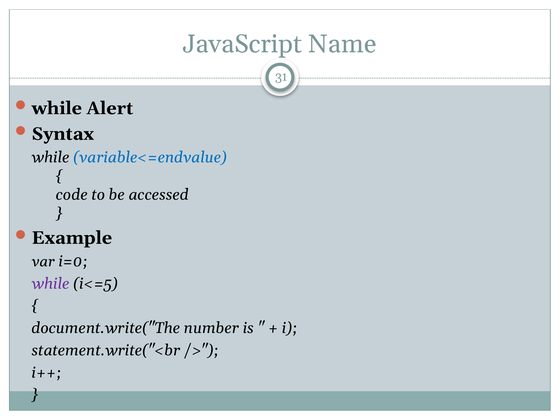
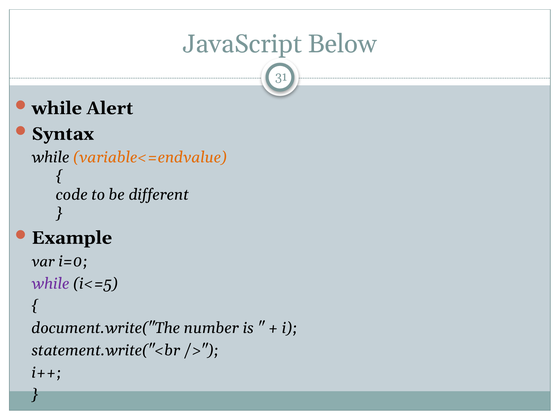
Name: Name -> Below (343, 44)
variable<=endvalue colour: blue -> orange (150, 157)
accessed: accessed -> different (159, 195)
